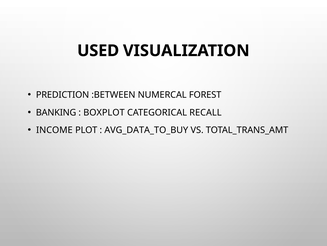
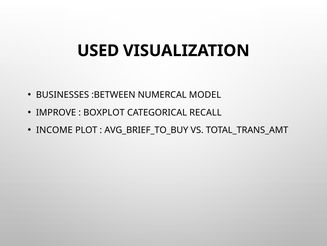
PREDICTION: PREDICTION -> BUSINESSES (62, 95)
FOREST: FOREST -> MODEL (205, 95)
BANKING: BANKING -> IMPROVE (56, 112)
AVG_DATA_TO_BUY: AVG_DATA_TO_BUY -> AVG_BRIEF_TO_BUY (146, 130)
